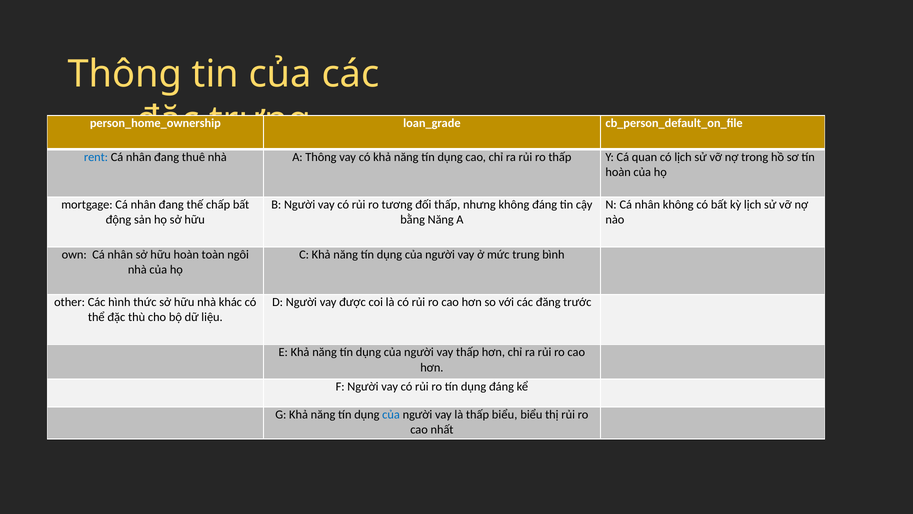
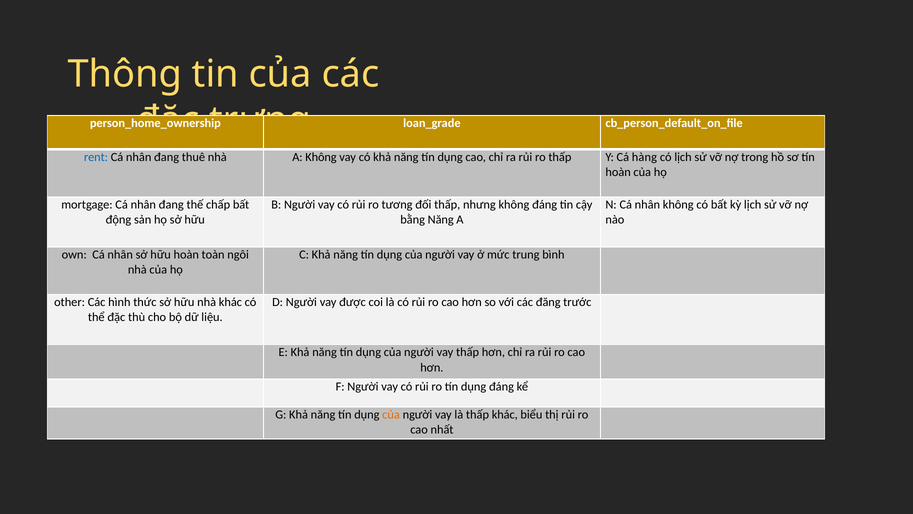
A Thông: Thông -> Không (321, 157)
quan: quan -> hàng (644, 157)
của colour: blue -> orange (391, 414)
thấp biểu: biểu -> khác (505, 414)
